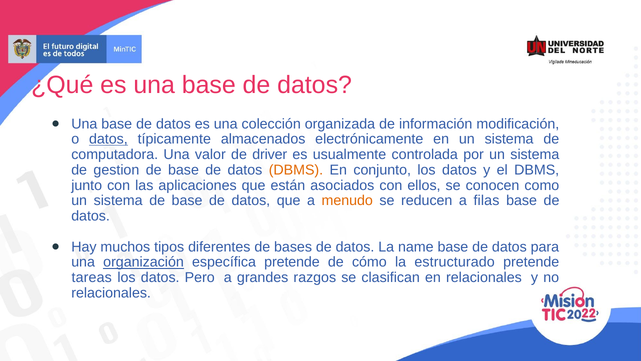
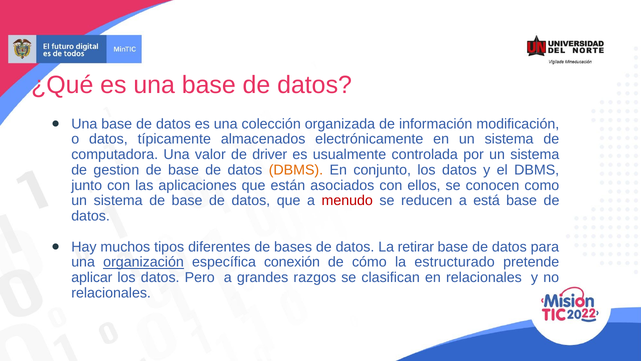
datos underline: present -> none (108, 139)
menudo colour: orange -> red (347, 200)
filas: filas -> está (487, 200)
name: name -> retirar (416, 247)
específica pretende: pretende -> conexión (292, 262)
tareas: tareas -> aplicar (92, 277)
